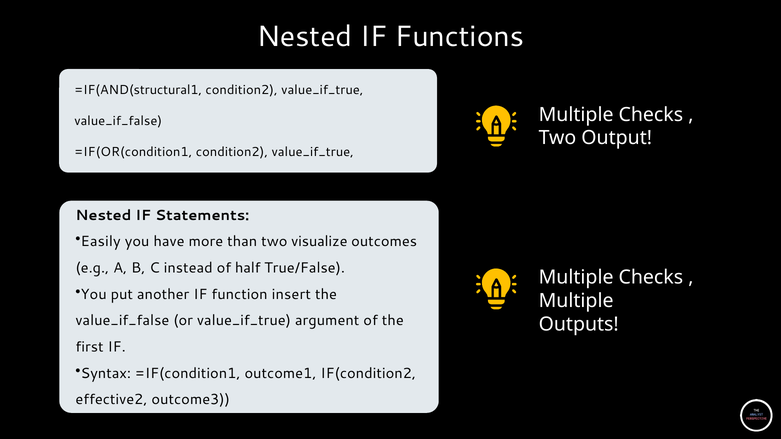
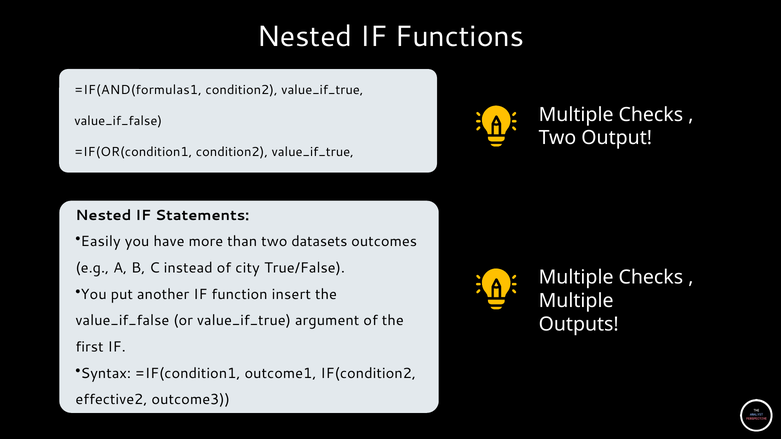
=IF(AND(structural1: =IF(AND(structural1 -> =IF(AND(formulas1 (138, 90)
visualize: visualize -> datasets (319, 242)
half: half -> city (248, 268)
